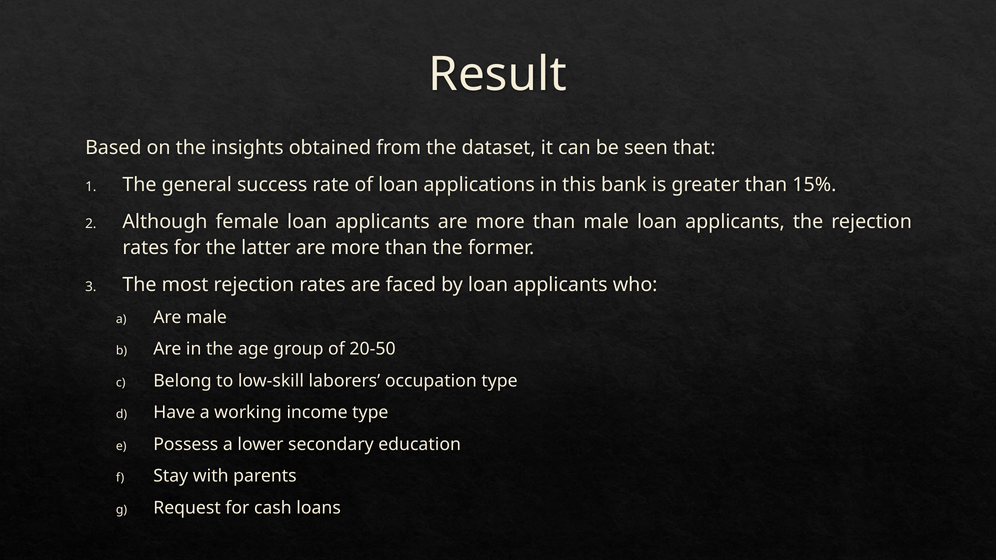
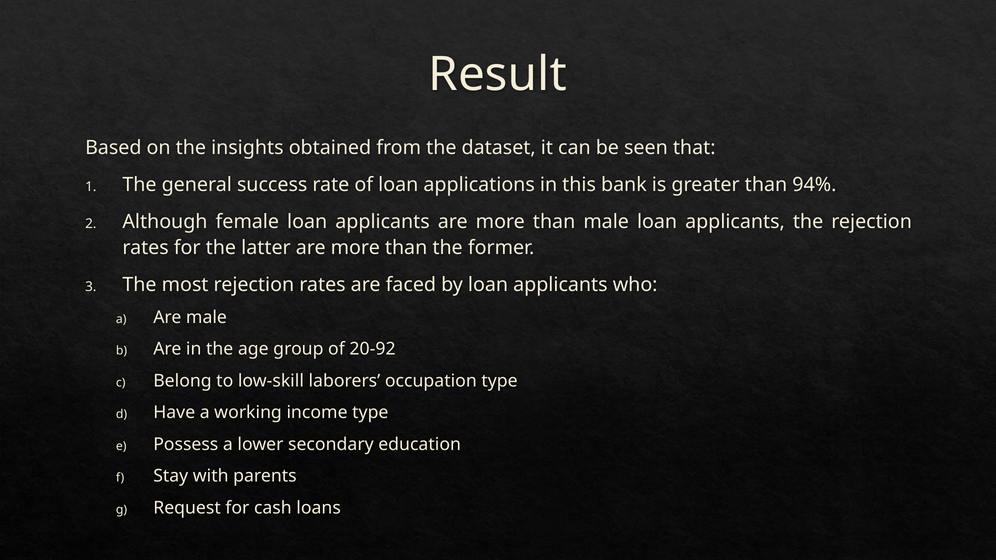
15%: 15% -> 94% (814, 185)
20-50: 20-50 -> 20-92 (373, 349)
